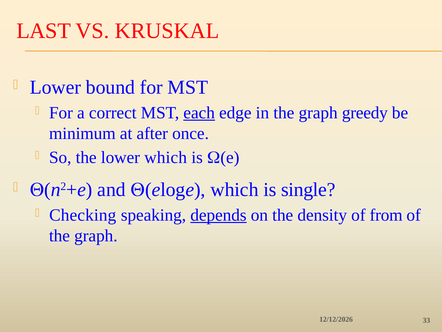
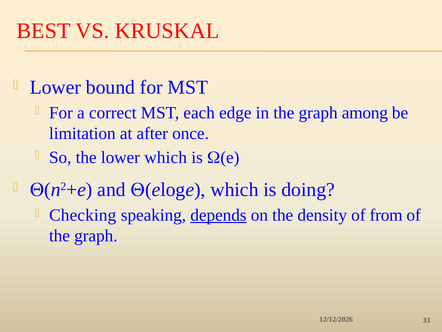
LAST: LAST -> BEST (43, 31)
each underline: present -> none (199, 113)
greedy: greedy -> among (365, 113)
minimum: minimum -> limitation (82, 133)
single: single -> doing (308, 189)
